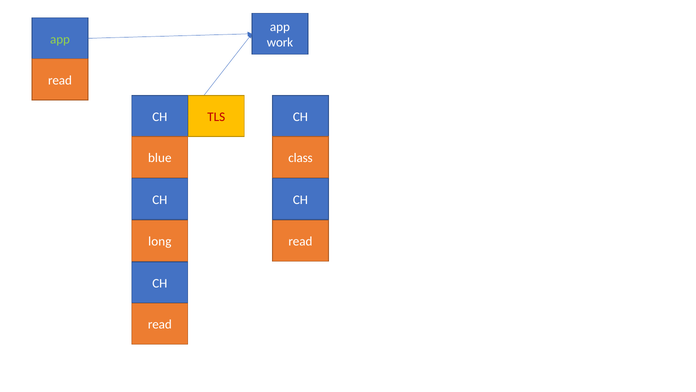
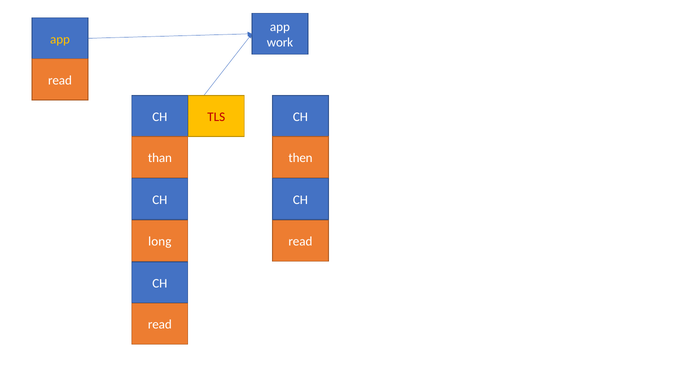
app colour: light green -> yellow (60, 39)
blue: blue -> than (160, 158)
class: class -> then (301, 158)
